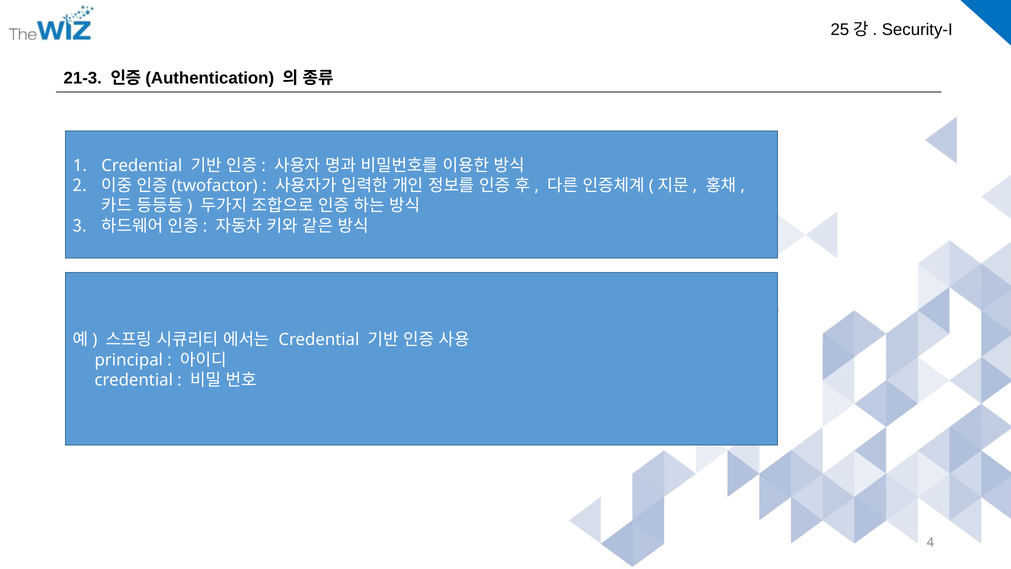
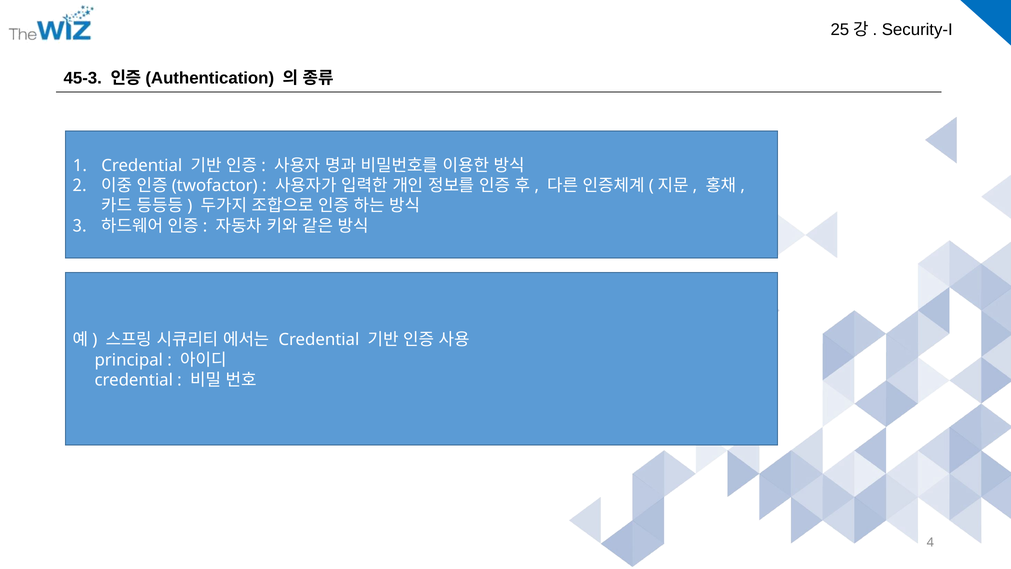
21-3: 21-3 -> 45-3 (83, 78)
